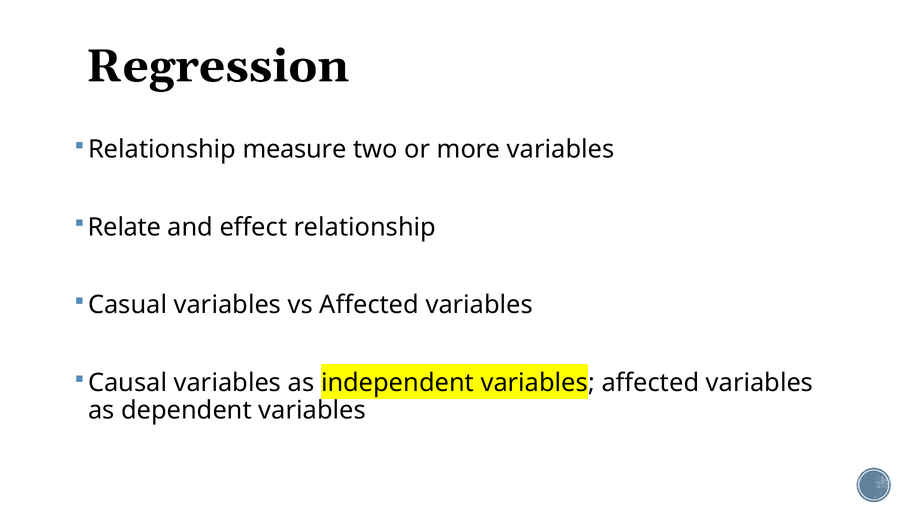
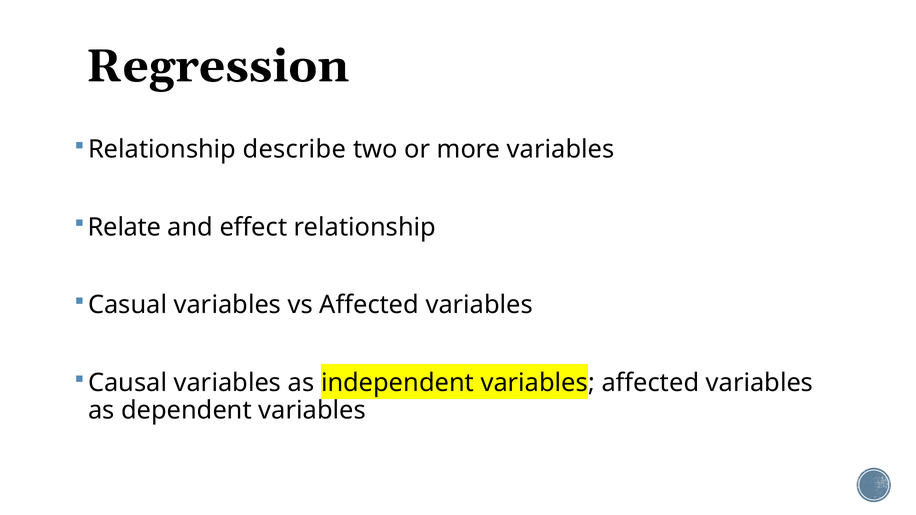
measure: measure -> describe (294, 149)
